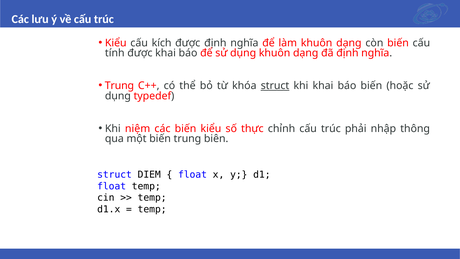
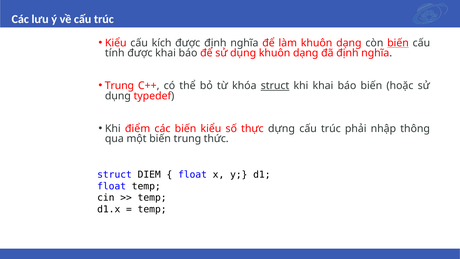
biến underline: none -> present (398, 43)
niệm: niệm -> điểm (138, 129)
chỉnh: chỉnh -> dựng (281, 129)
biên: biên -> thức (216, 139)
